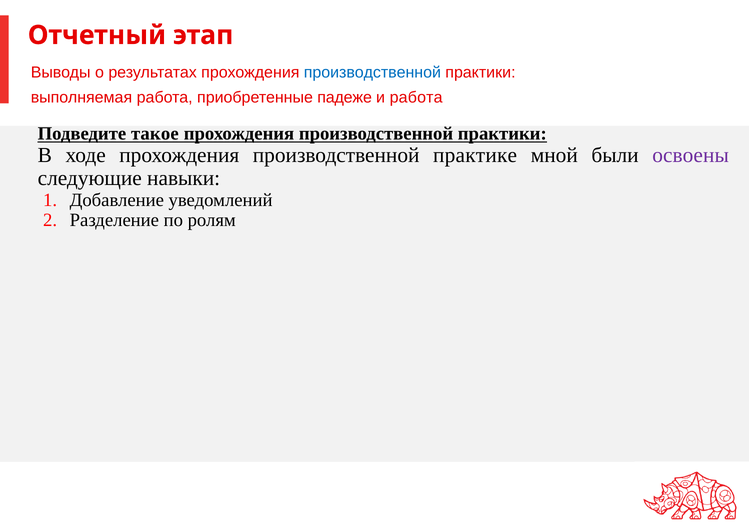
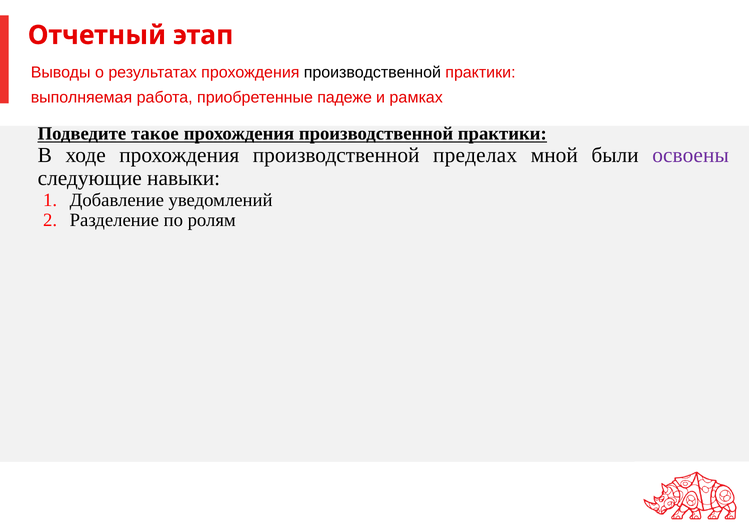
производственной colour: blue -> black (372, 73)
и работа: работа -> рамках (416, 97)
практике: практике -> пределах (475, 155)
